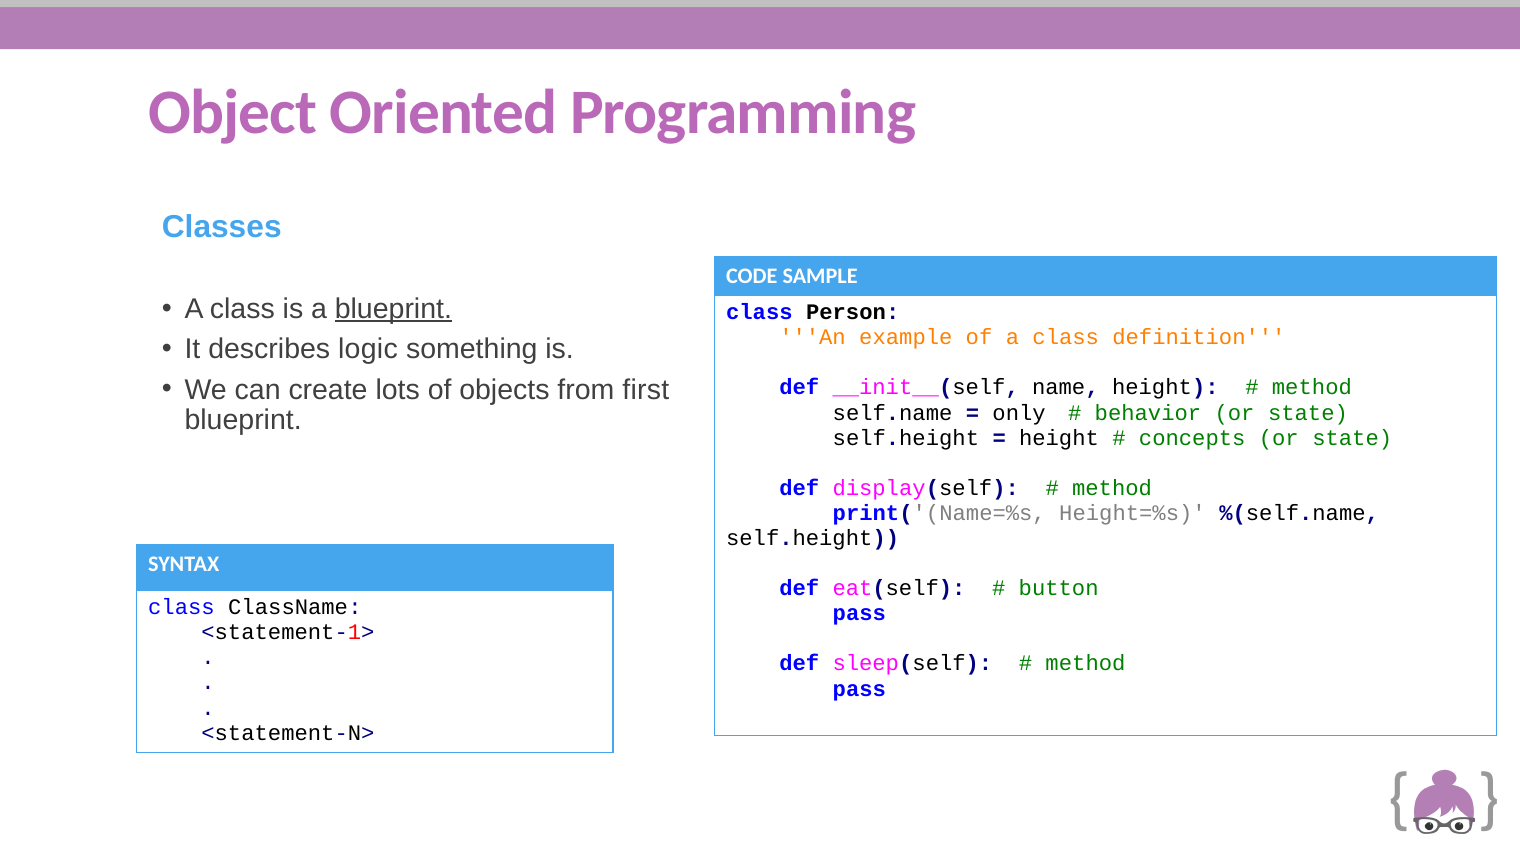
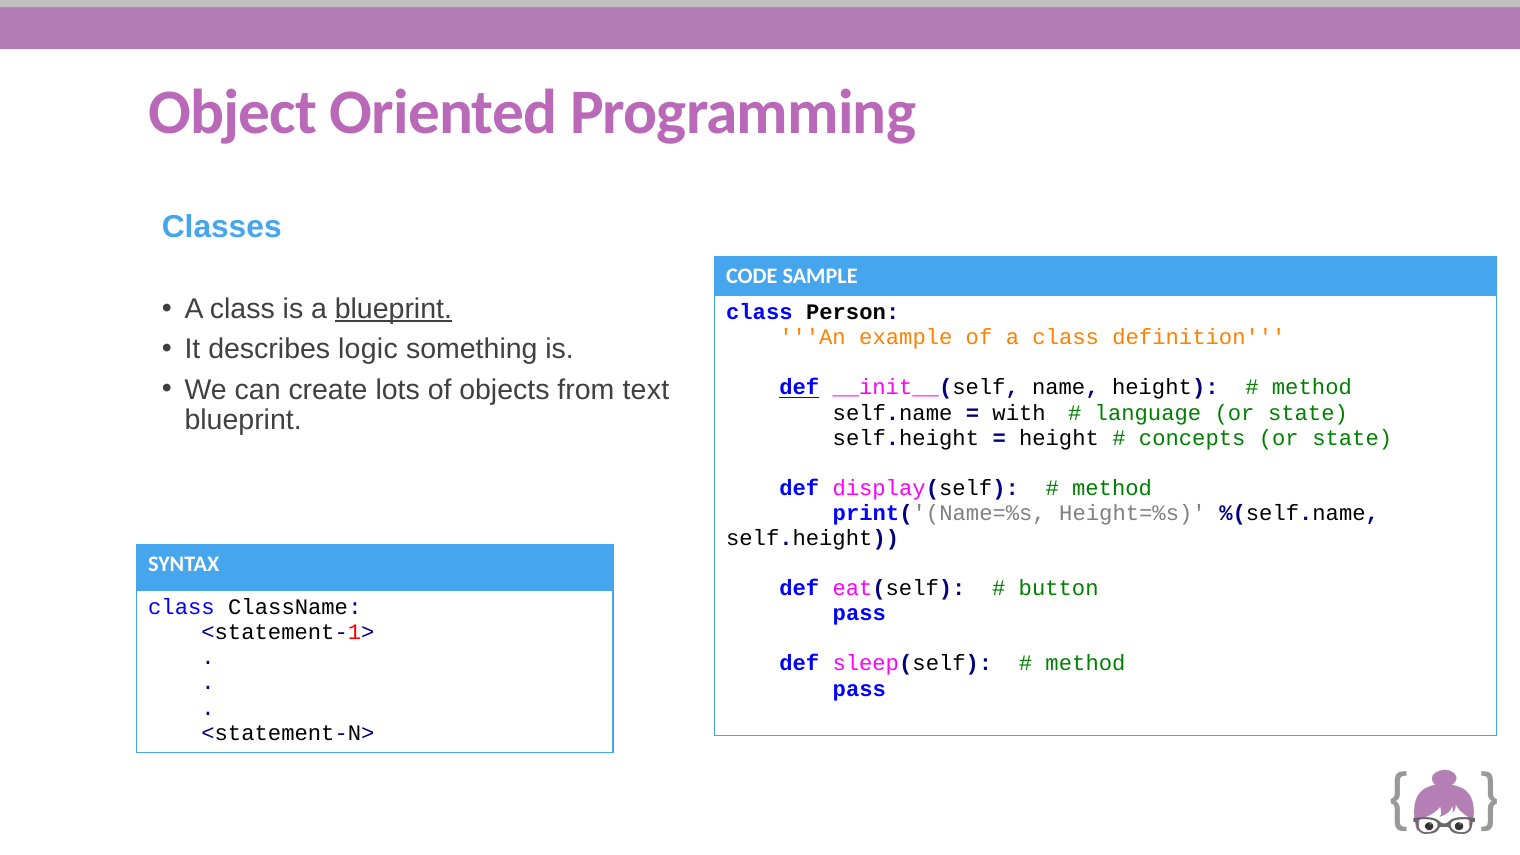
first: first -> text (646, 390)
def underline: none -> present (799, 388)
only: only -> with (1019, 413)
behavior: behavior -> language (1148, 413)
